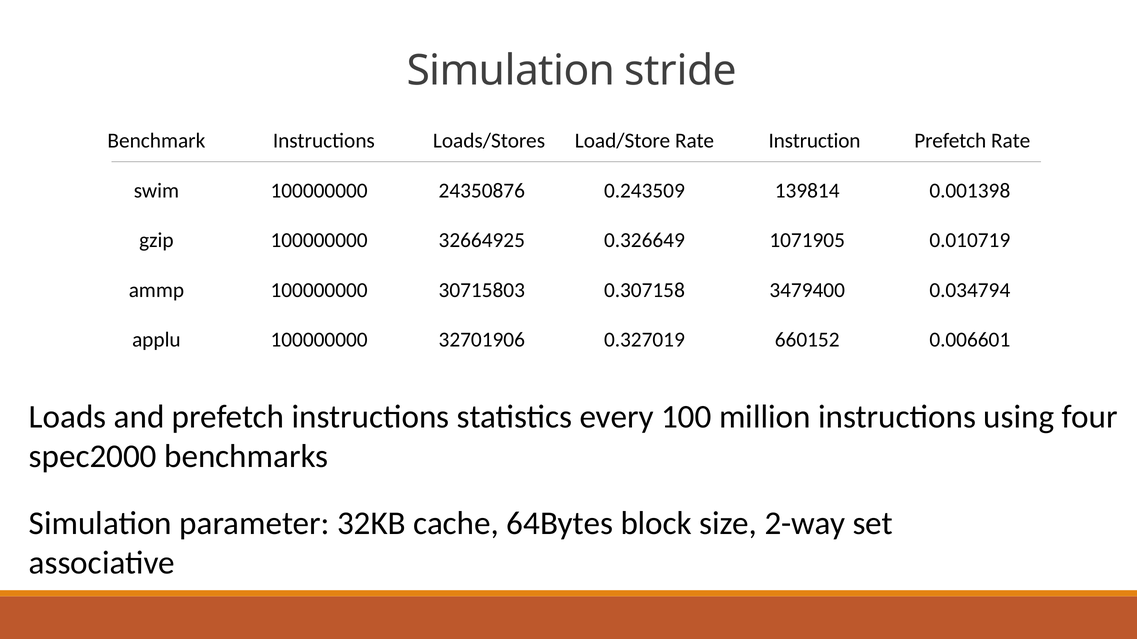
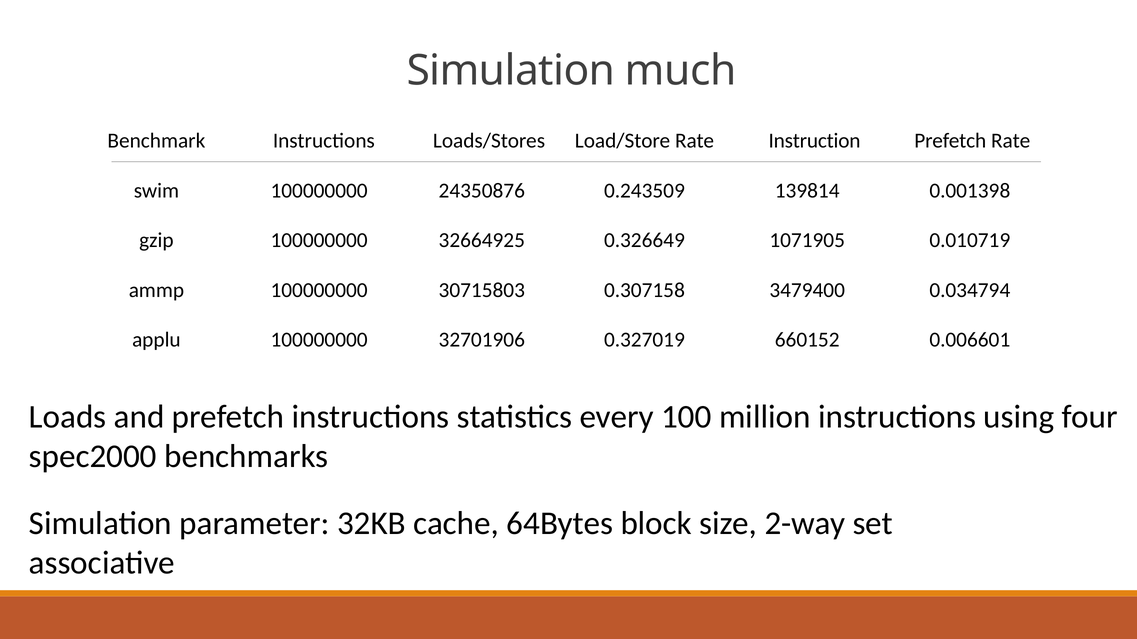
stride: stride -> much (681, 71)
